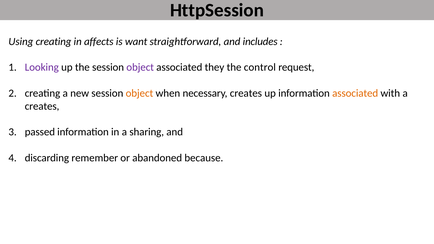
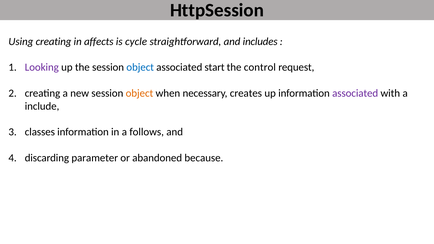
want: want -> cycle (136, 42)
object colour: purple -> blue (140, 67)
they: they -> start (215, 67)
associated colour: orange -> purple (355, 93)
creates: creates -> include (42, 106)
passed: passed -> classes (40, 132)
sharing: sharing -> follows (147, 132)
remember: remember -> parameter (95, 158)
